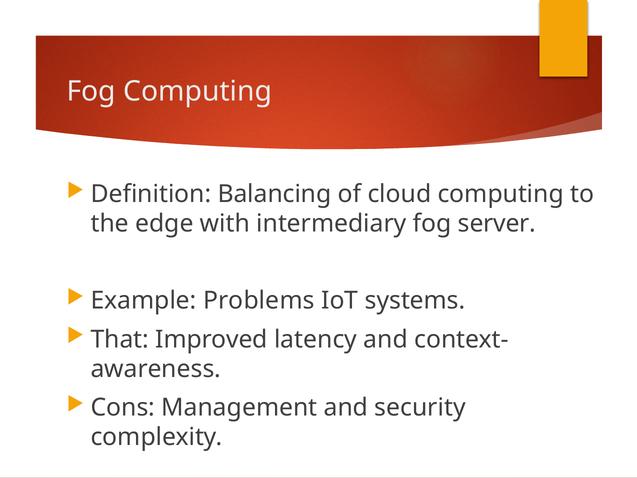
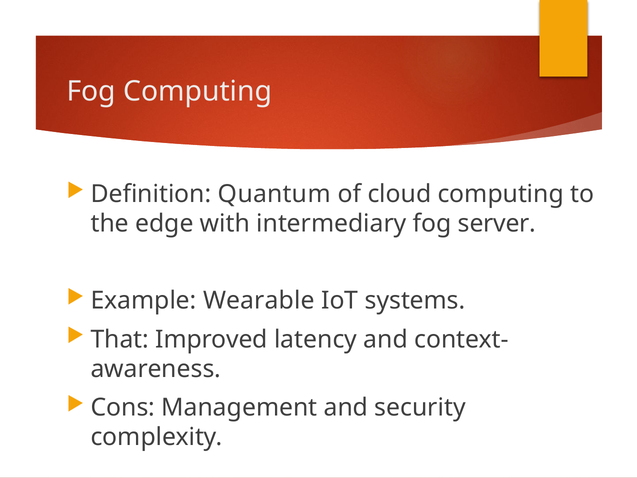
Balancing: Balancing -> Quantum (274, 194)
Problems: Problems -> Wearable (259, 301)
